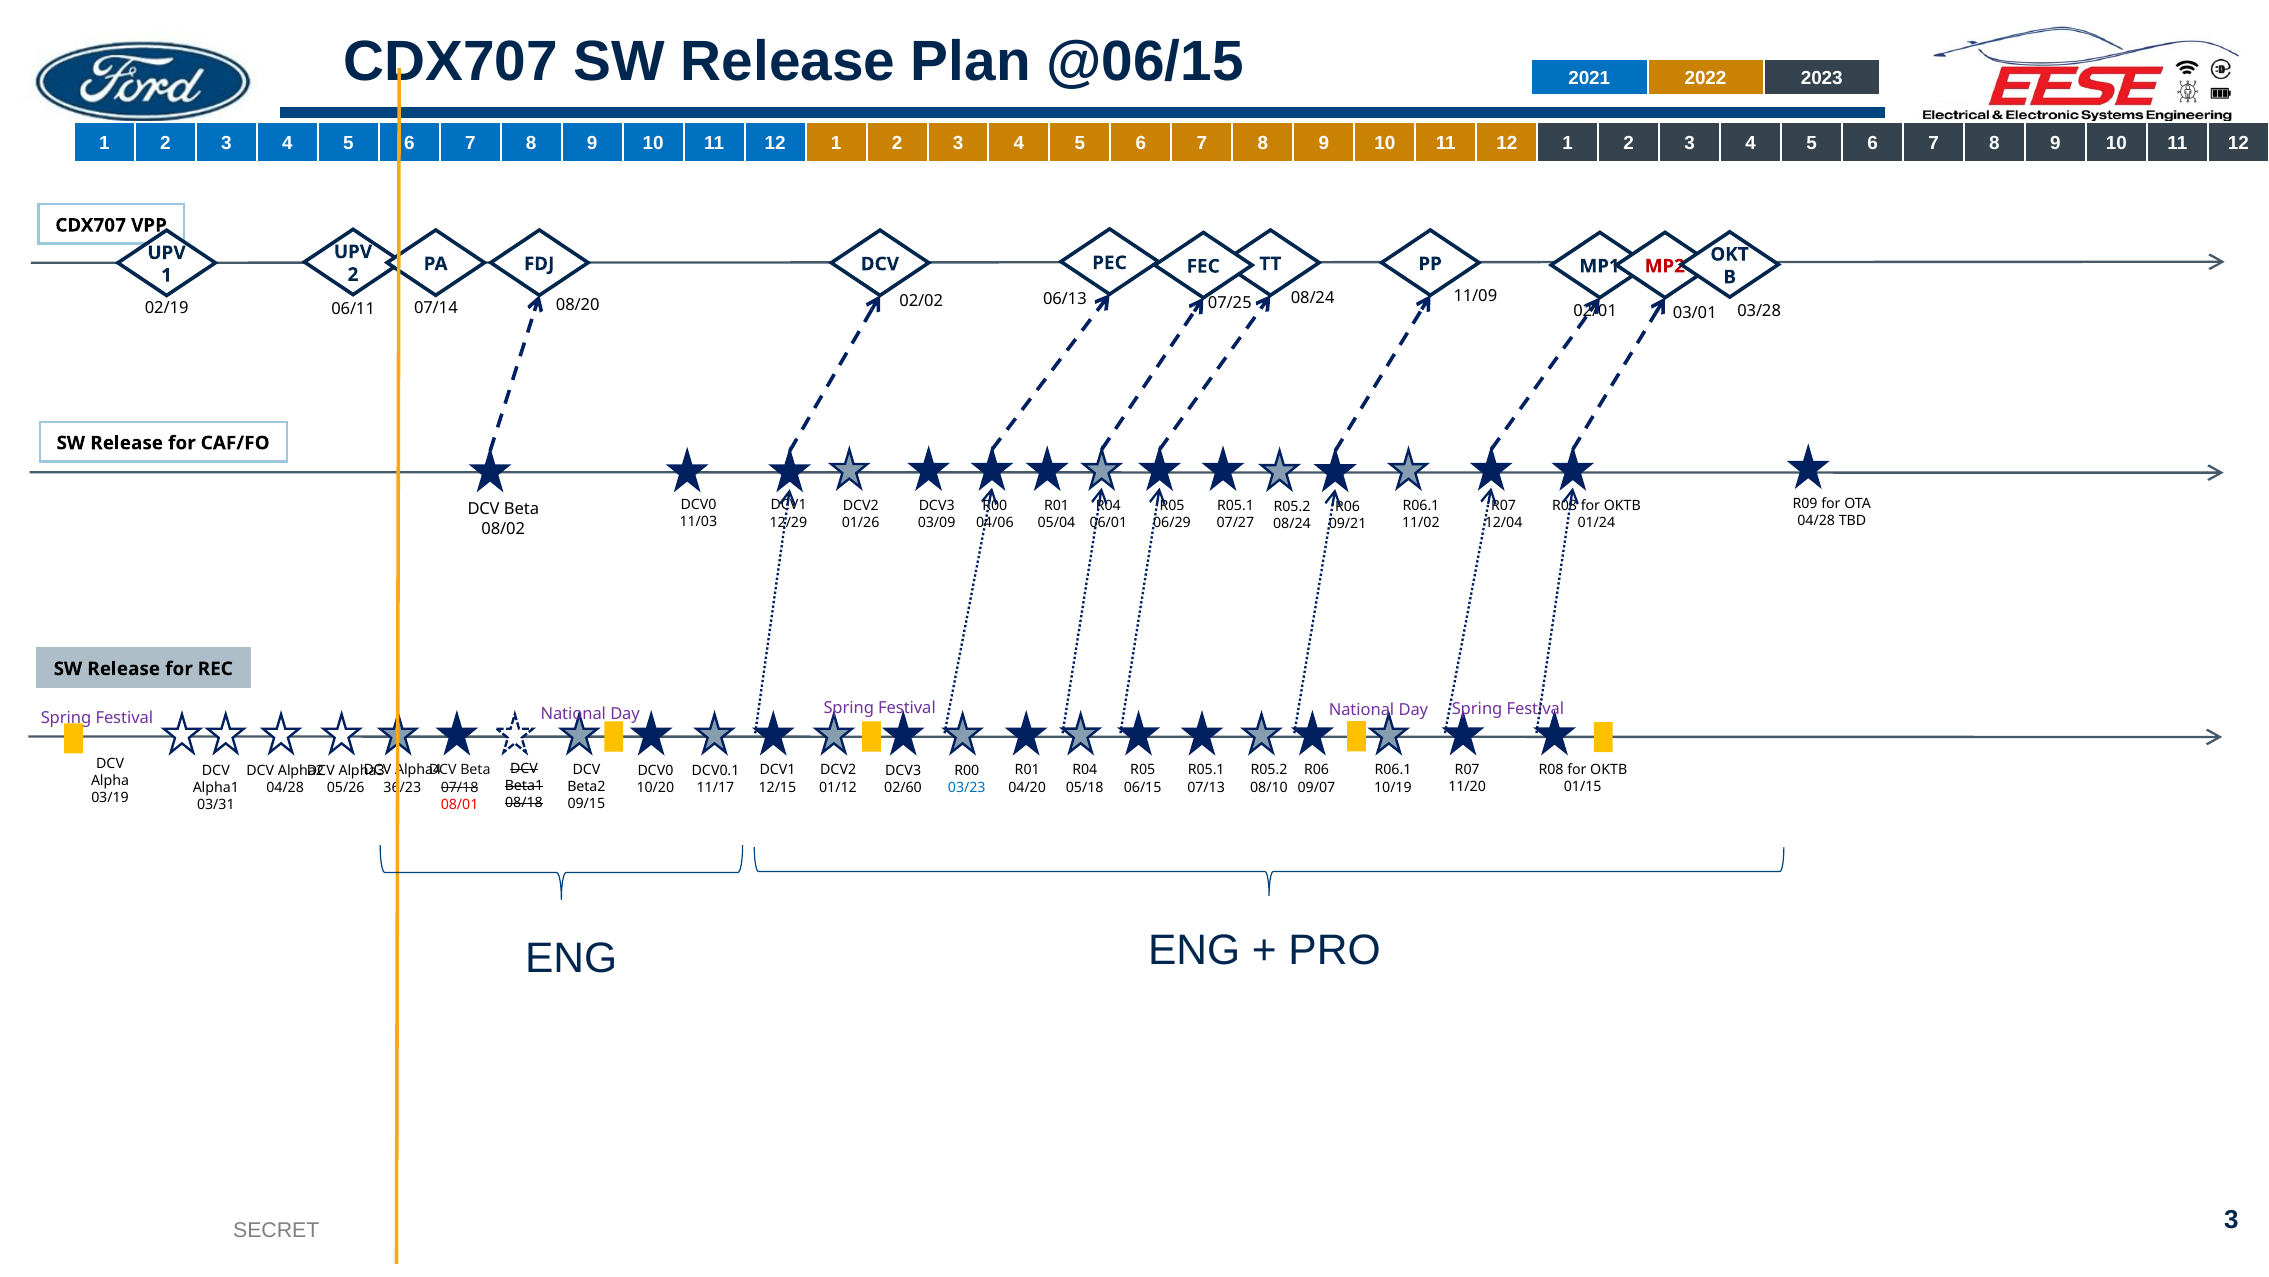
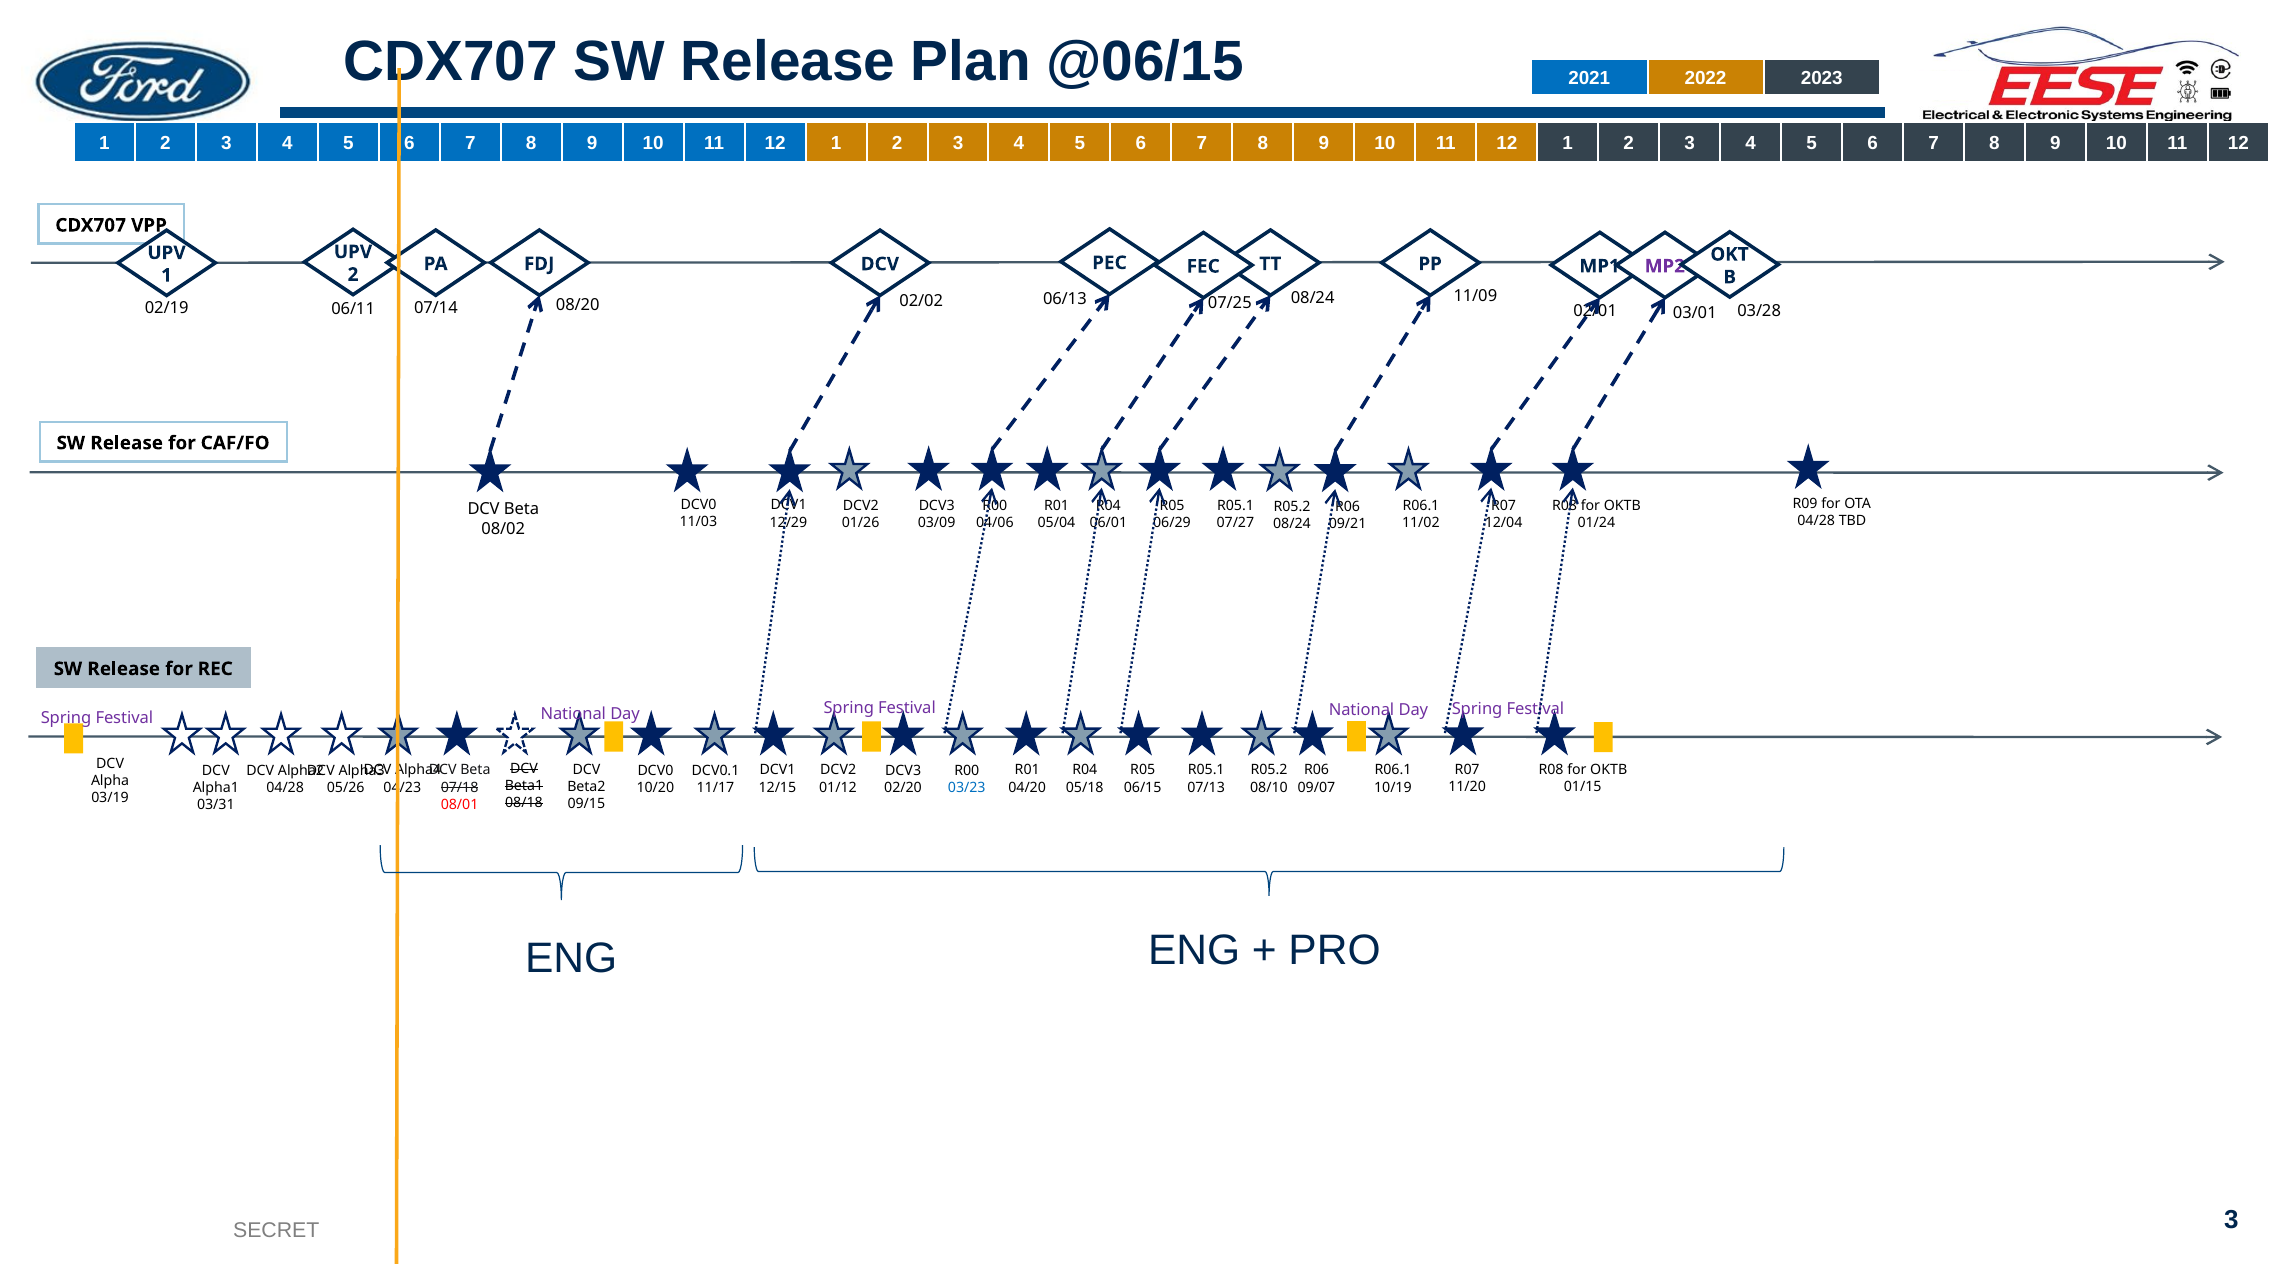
MP2 colour: red -> purple (1665, 266)
36/23: 36/23 -> 04/23 (402, 787)
02/60: 02/60 -> 02/20 (903, 787)
